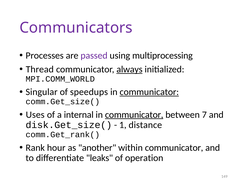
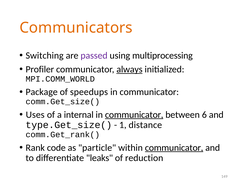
Communicators colour: purple -> orange (76, 28)
Processes: Processes -> Switching (45, 56)
Thread: Thread -> Profiler (40, 69)
Singular: Singular -> Package (42, 92)
communicator underline: present -> none (149, 92)
7: 7 -> 6 (204, 115)
disk.Get_size(: disk.Get_size( -> type.Get_size( (69, 125)
hour: hour -> code (56, 148)
another: another -> particle (97, 148)
communicator underline: none -> present (174, 148)
operation: operation -> reduction (144, 158)
